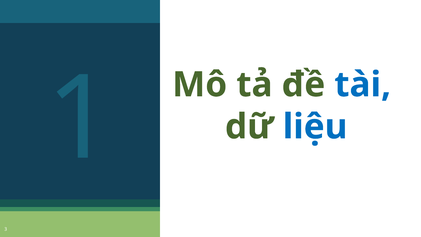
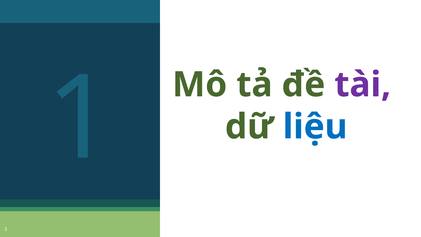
tài colour: blue -> purple (363, 85)
